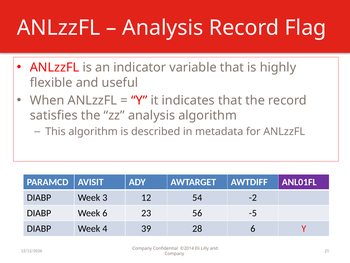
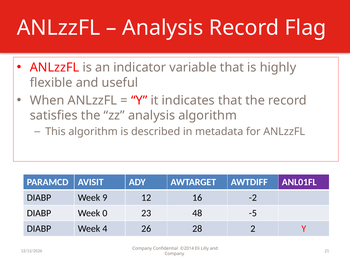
3: 3 -> 9 (105, 197)
54: 54 -> 16 (197, 197)
Week 6: 6 -> 0 (105, 213)
56: 56 -> 48 (197, 213)
39: 39 -> 26 (146, 228)
28 6: 6 -> 2 (253, 228)
